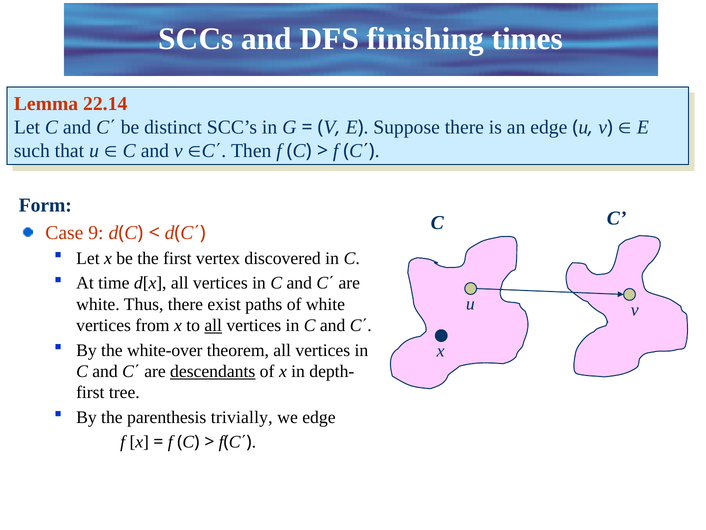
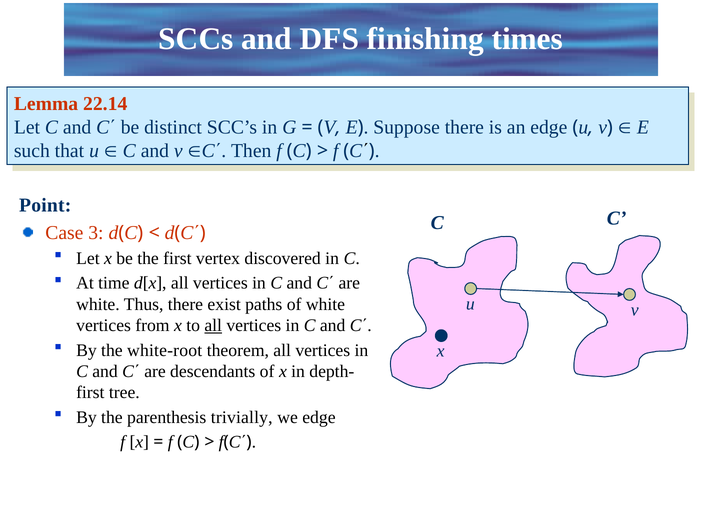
Form: Form -> Point (45, 205)
9: 9 -> 3 (96, 232)
white-over: white-over -> white-root (165, 350)
descendants underline: present -> none (213, 371)
